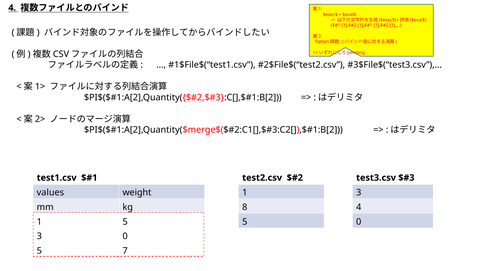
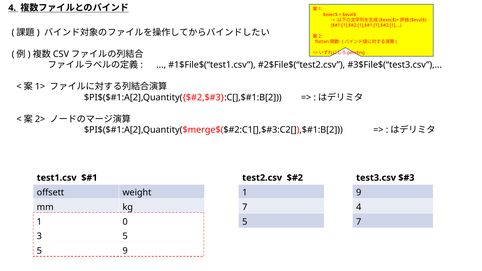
values: values -> offsett (50, 192)
1 3: 3 -> 9 (359, 192)
kg 8: 8 -> 7 (245, 207)
1 5: 5 -> 0 (125, 222)
5 0: 0 -> 7 (359, 222)
3 0: 0 -> 5 (125, 236)
5 7: 7 -> 9 (125, 251)
